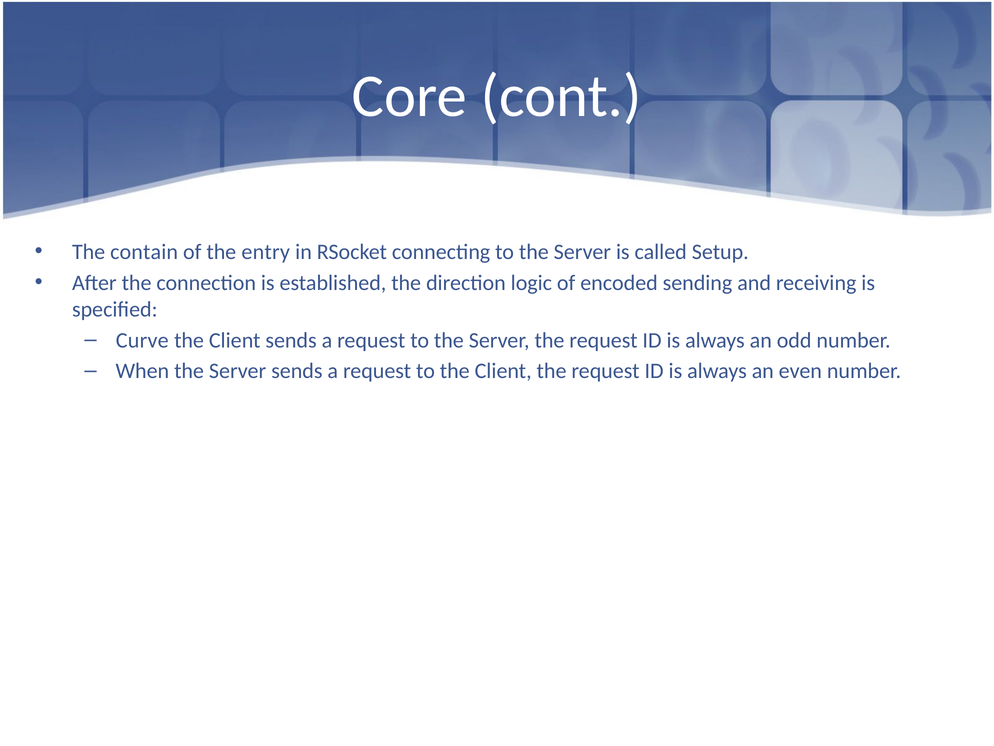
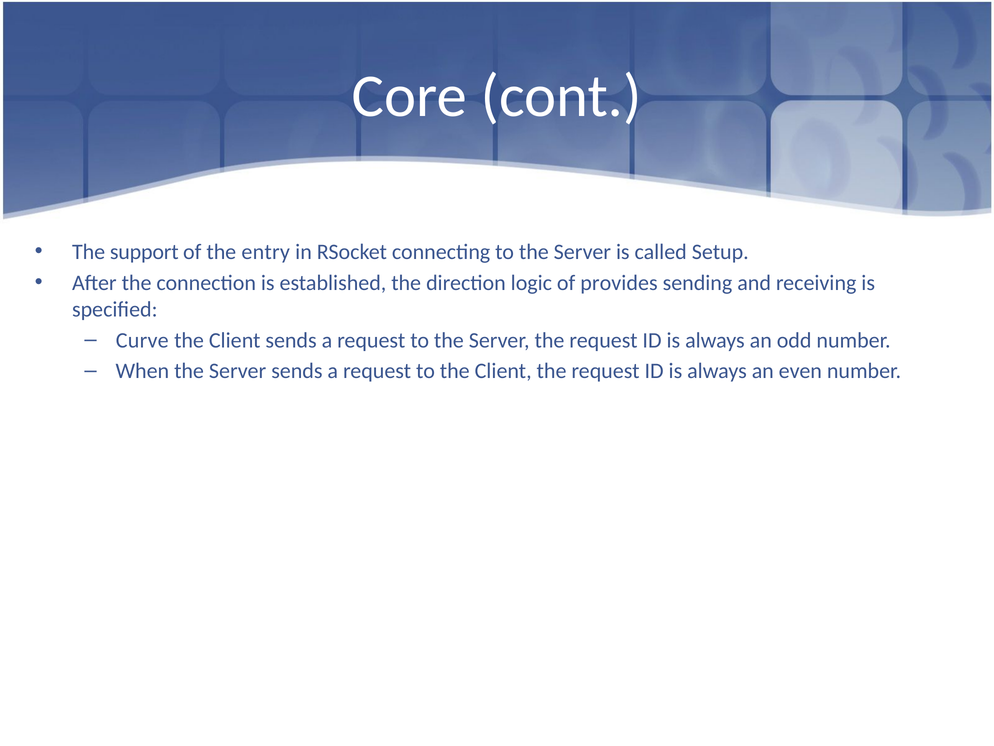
contain: contain -> support (144, 252)
encoded: encoded -> provides (619, 283)
